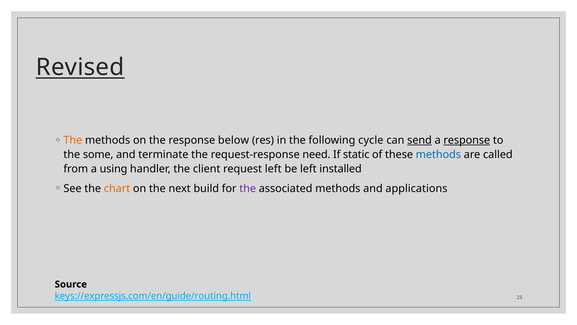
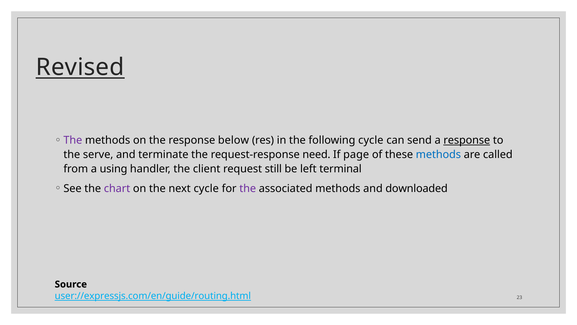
The colour: orange -> purple (73, 140)
send underline: present -> none (420, 140)
some: some -> serve (98, 154)
static: static -> page (356, 154)
request left: left -> still (273, 169)
installed: installed -> terminal (341, 169)
chart colour: orange -> purple (117, 188)
next build: build -> cycle (206, 188)
applications: applications -> downloaded (417, 188)
keys://expressjs.com/en/guide/routing.html: keys://expressjs.com/en/guide/routing.html -> user://expressjs.com/en/guide/routing.html (153, 295)
